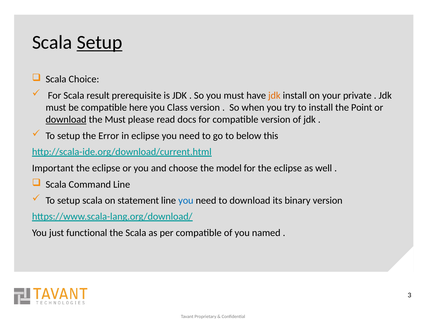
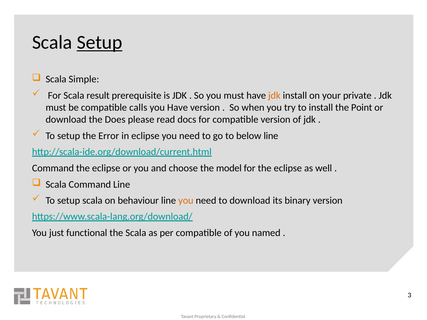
Choice: Choice -> Simple (84, 79)
here: here -> calls (138, 108)
you Class: Class -> Have (178, 108)
download underline: present -> none (66, 120)
the Must: Must -> Does (115, 120)
below this: this -> line (271, 136)
Important: Important -> Command (53, 168)
statement: statement -> behaviour (138, 201)
you colour: blue -> orange (186, 201)
